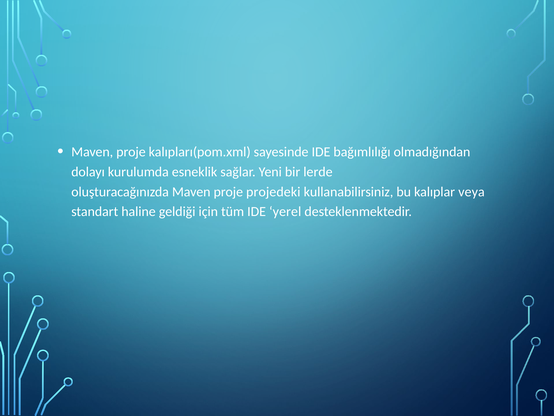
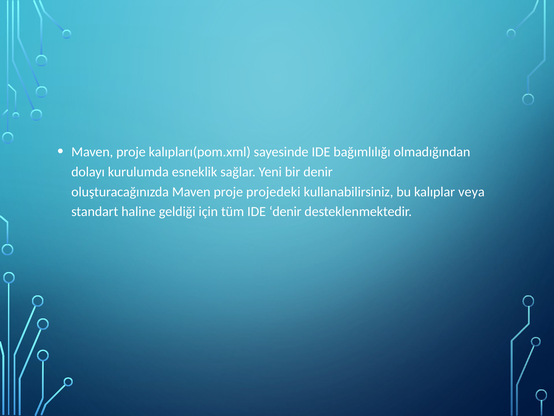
bir lerde: lerde -> denir (318, 172)
IDE yerel: yerel -> denir (285, 211)
